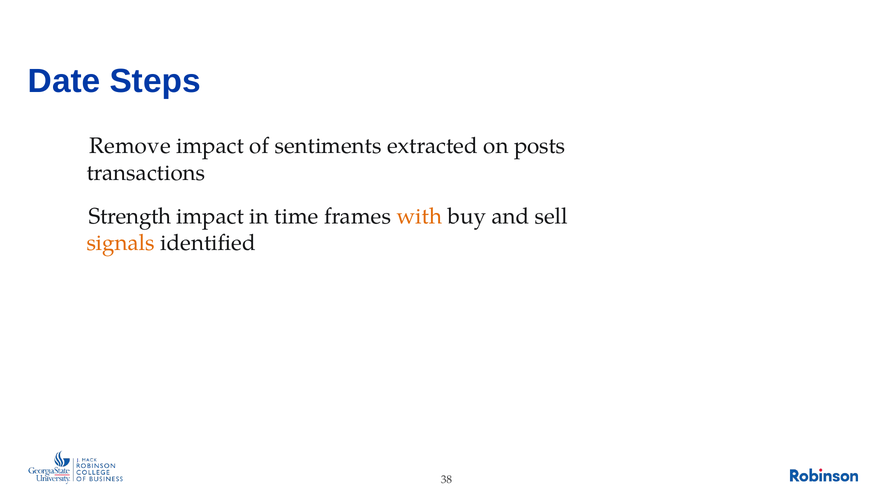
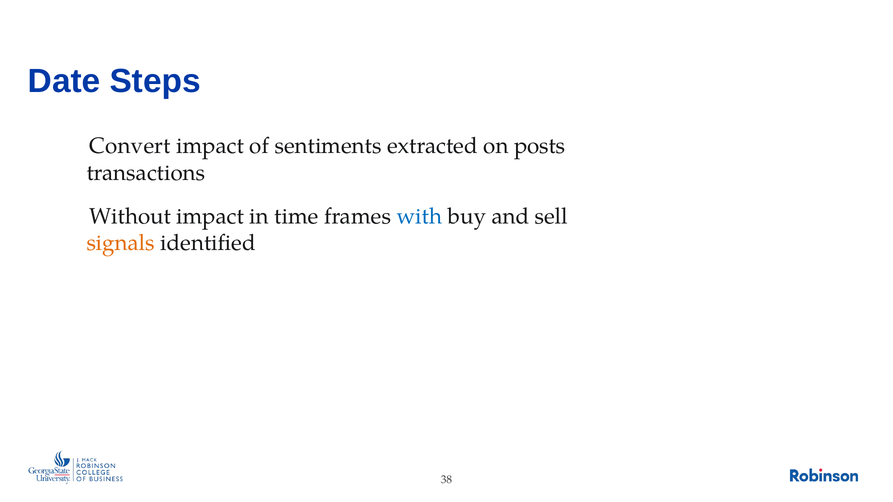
Remove: Remove -> Convert (130, 146)
Strength: Strength -> Without (130, 216)
with colour: orange -> blue (419, 216)
